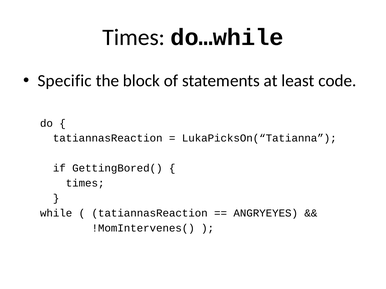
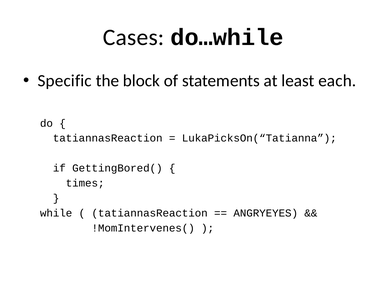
Times: Times -> Cases (134, 37)
code: code -> each (337, 81)
